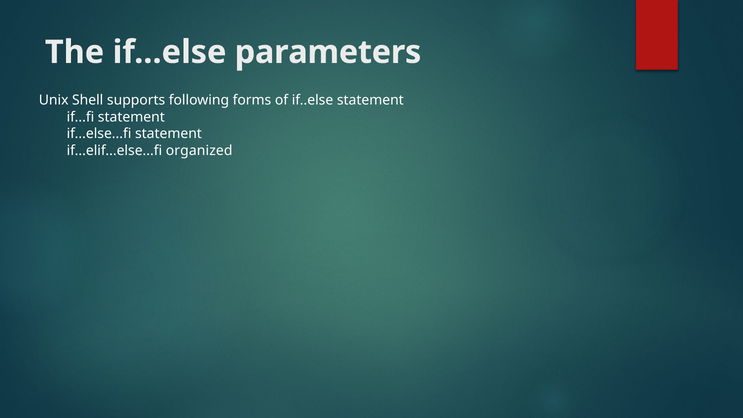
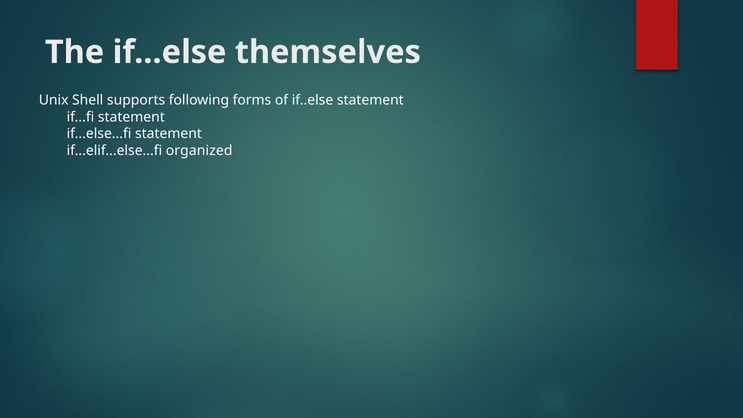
parameters: parameters -> themselves (328, 52)
